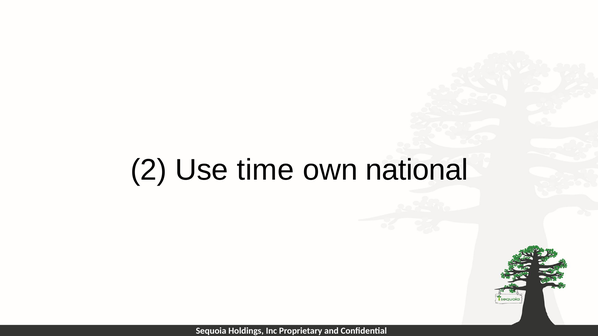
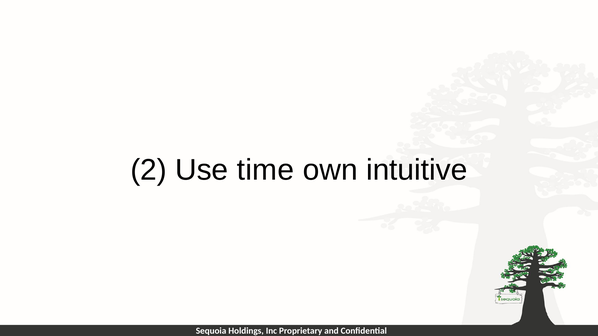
national: national -> intuitive (417, 170)
